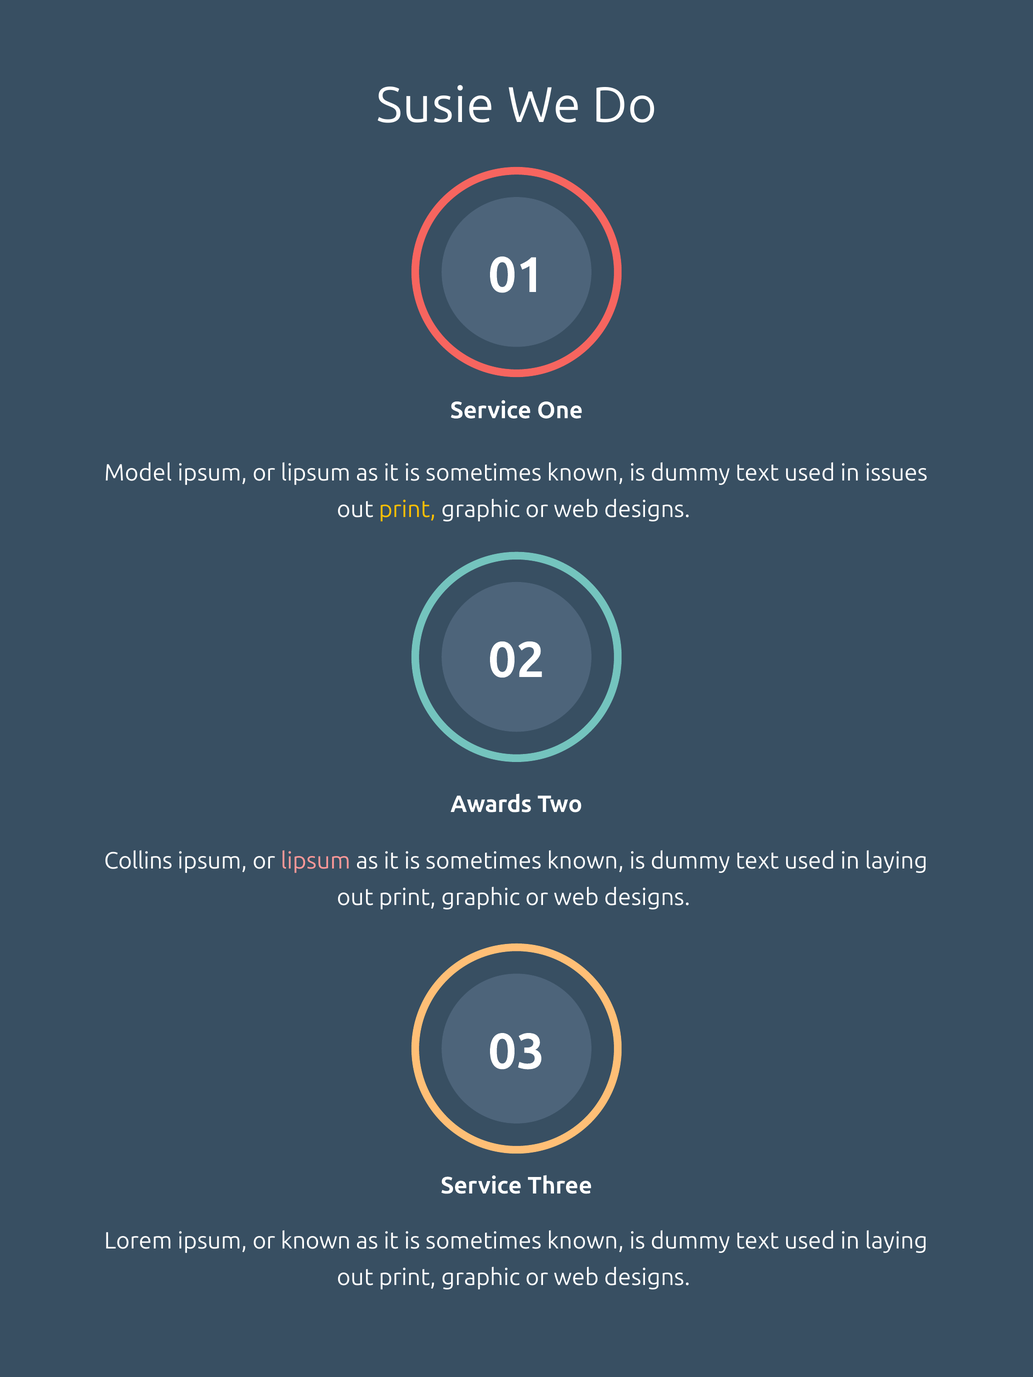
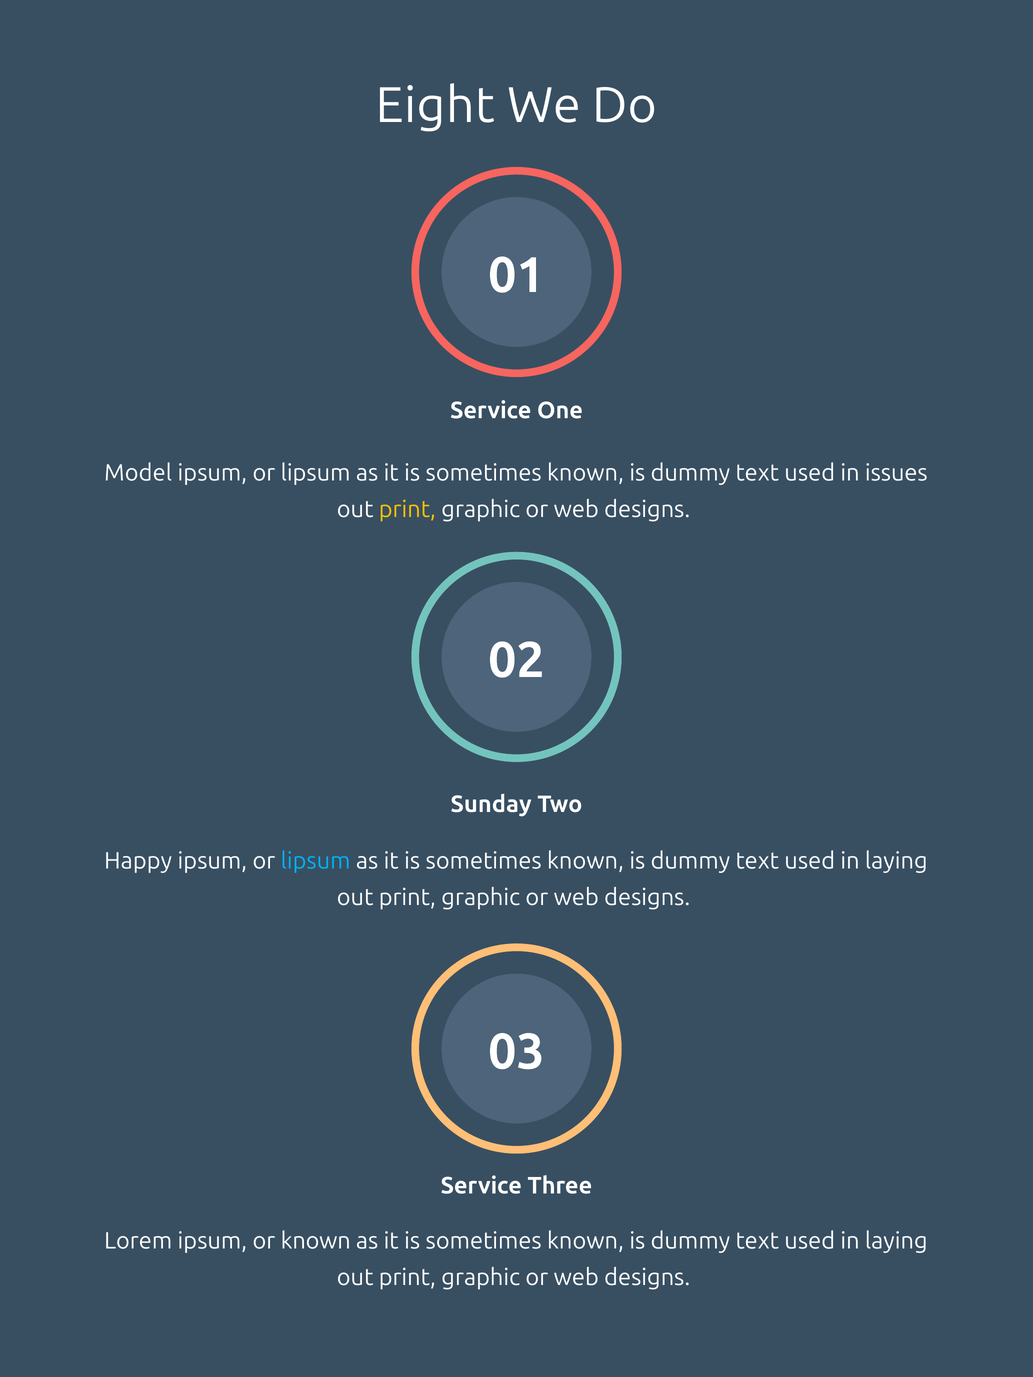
Susie: Susie -> Eight (435, 106)
Awards: Awards -> Sunday (491, 804)
Collins: Collins -> Happy (138, 861)
lipsum colour: pink -> light blue (316, 861)
